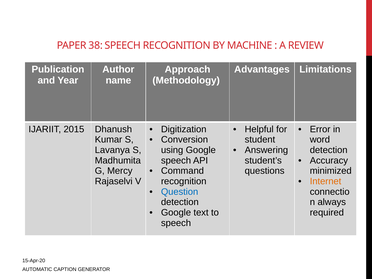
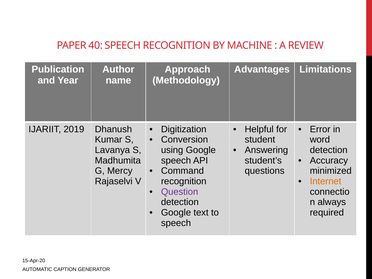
38: 38 -> 40 (96, 45)
2015: 2015 -> 2019 (74, 129)
Question colour: blue -> purple (180, 192)
